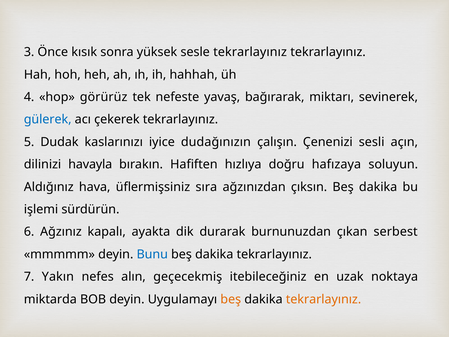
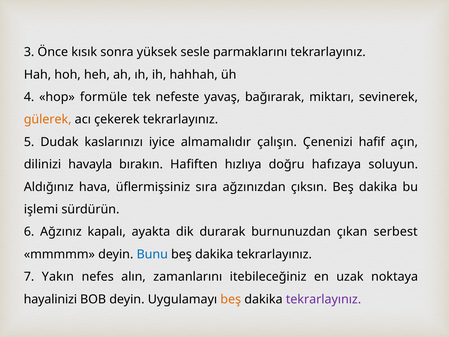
sesle tekrarlayınız: tekrarlayınız -> parmaklarını (250, 52)
görürüz: görürüz -> formüle (104, 97)
gülerek colour: blue -> orange (48, 119)
dudağınızın: dudağınızın -> almamalıdır (216, 142)
sesli: sesli -> hafif (372, 142)
geçecekmiş: geçecekmiş -> zamanlarını (188, 277)
miktarda: miktarda -> hayalinizi (50, 299)
tekrarlayınız colour: orange -> purple (324, 299)
